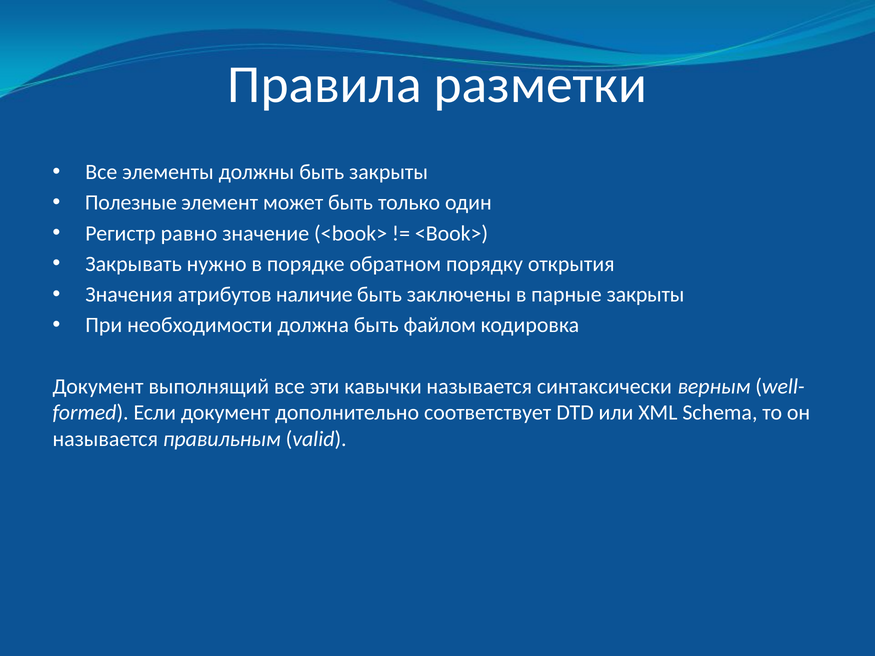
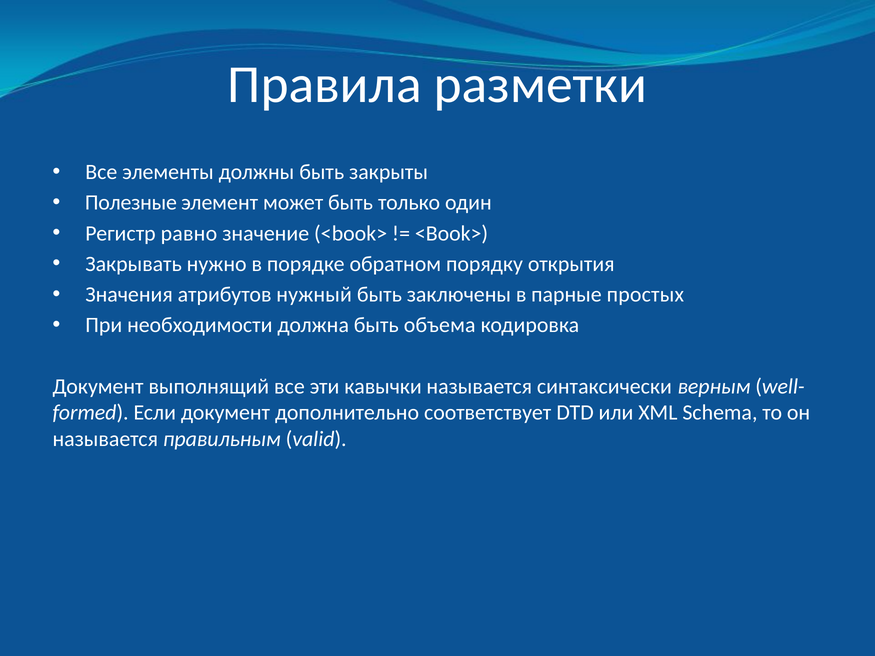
наличие: наличие -> нужный (314, 295)
парные закрыты: закрыты -> простых (645, 295)
файлом: файлом -> объема (440, 325)
